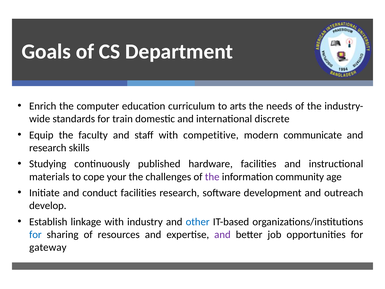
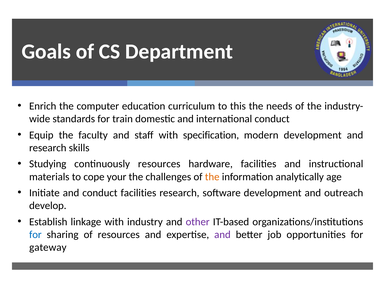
arts: arts -> this (238, 106)
international discrete: discrete -> conduct (272, 119)
competitive: competitive -> specification (211, 135)
modern communicate: communicate -> development (313, 135)
continuously published: published -> resources (159, 164)
the colour: purple -> orange (212, 177)
community: community -> analytically (300, 177)
other colour: blue -> purple (198, 222)
